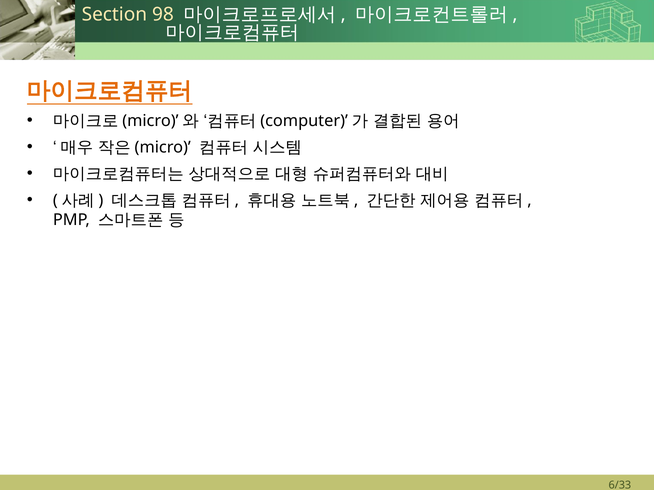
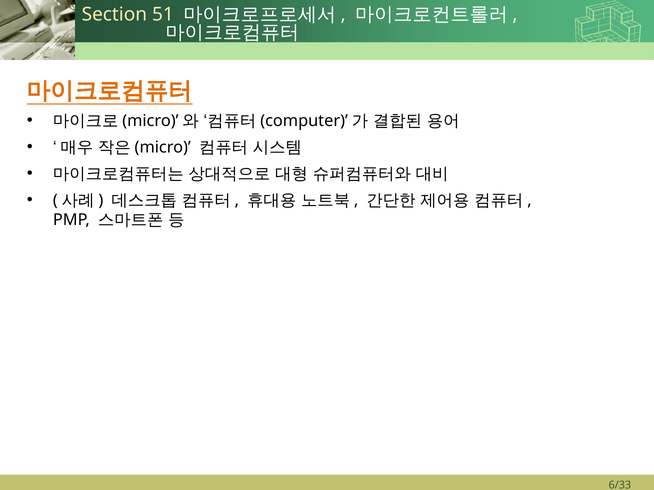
98: 98 -> 51 (163, 14)
